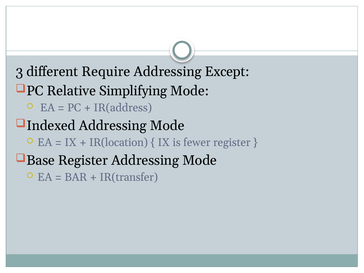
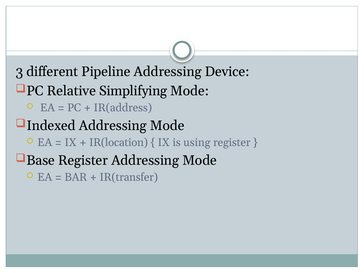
Require: Require -> Pipeline (106, 72)
Except: Except -> Device (227, 72)
fewer: fewer -> using (197, 142)
